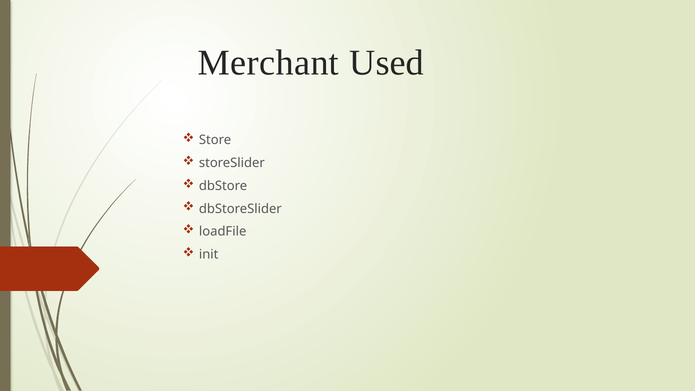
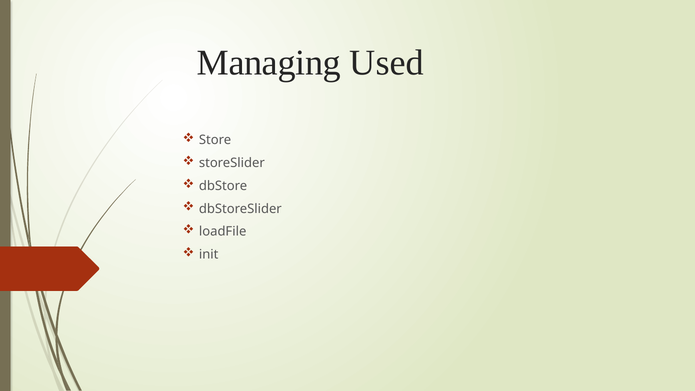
Merchant: Merchant -> Managing (269, 63)
